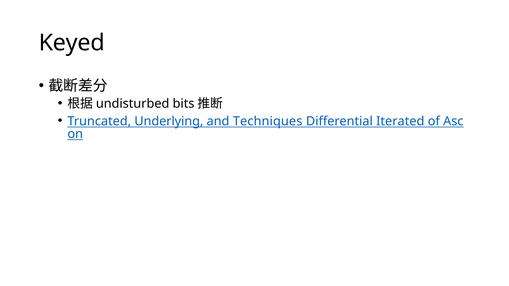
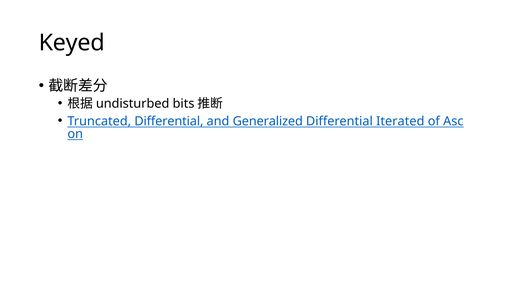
Truncated Underlying: Underlying -> Differential (169, 121)
Techniques: Techniques -> Generalized (268, 121)
